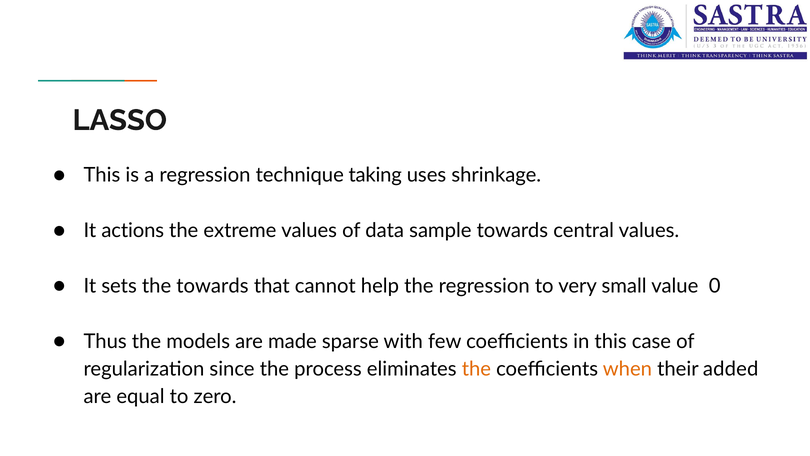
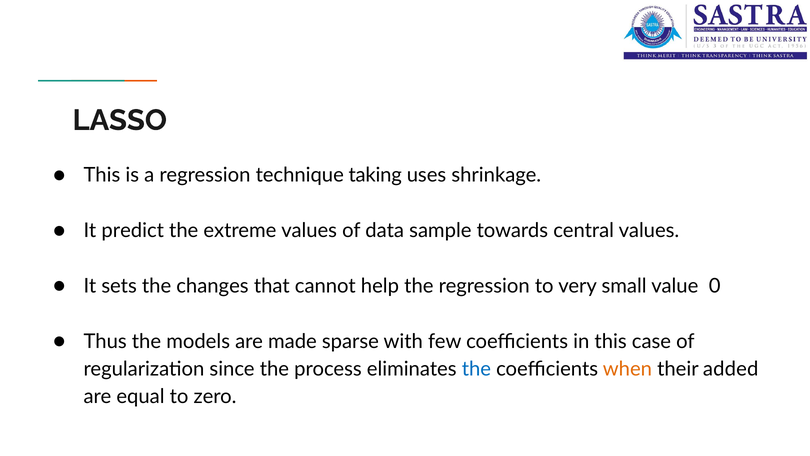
actions: actions -> predict (133, 230)
the towards: towards -> changes (212, 286)
the colour: orange -> blue (476, 369)
